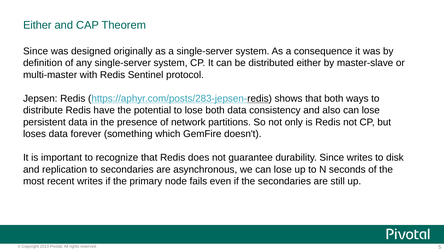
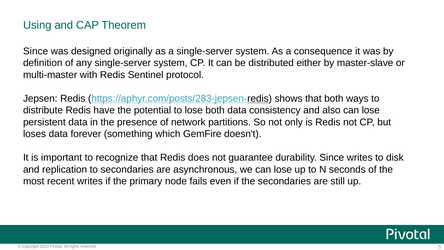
Either: Either -> Using (37, 25)
